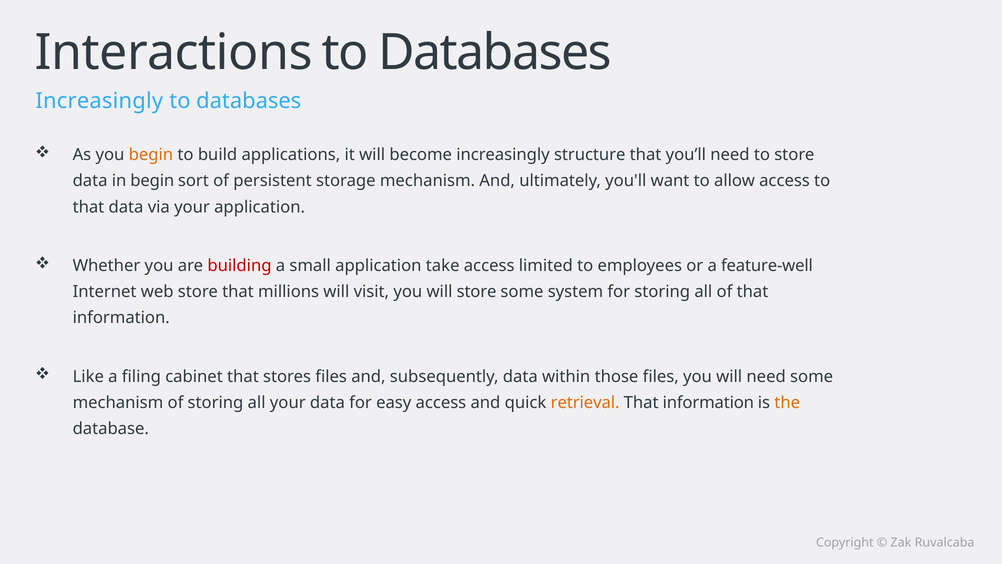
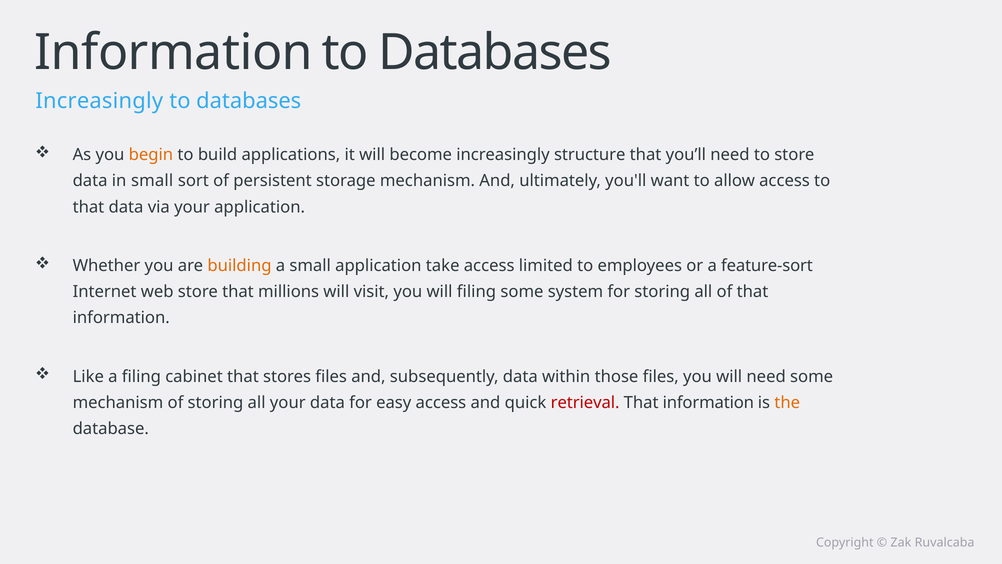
Interactions: Interactions -> Information (174, 53)
in begin: begin -> small (152, 181)
building colour: red -> orange (239, 266)
feature-well: feature-well -> feature-sort (767, 266)
will store: store -> filing (476, 292)
retrieval colour: orange -> red (585, 402)
